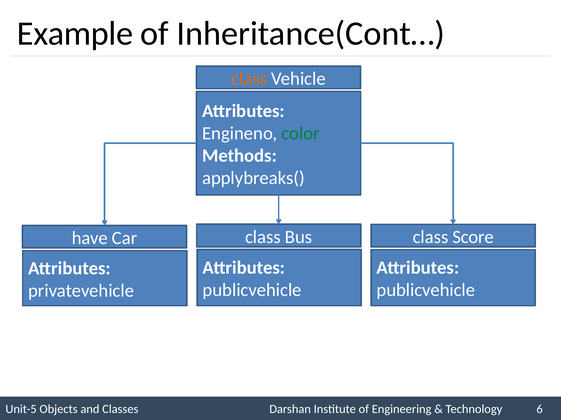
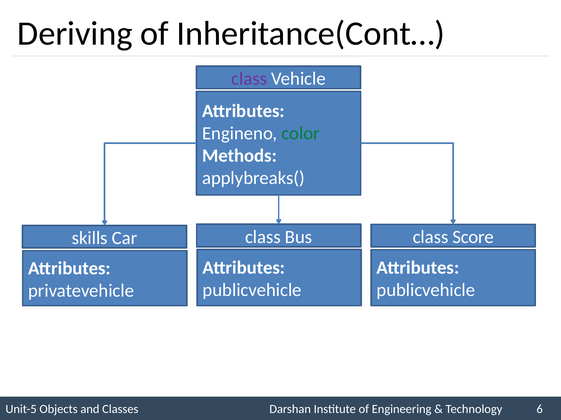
Example: Example -> Deriving (75, 34)
class colour: orange -> purple (249, 79)
have: have -> skills (90, 238)
